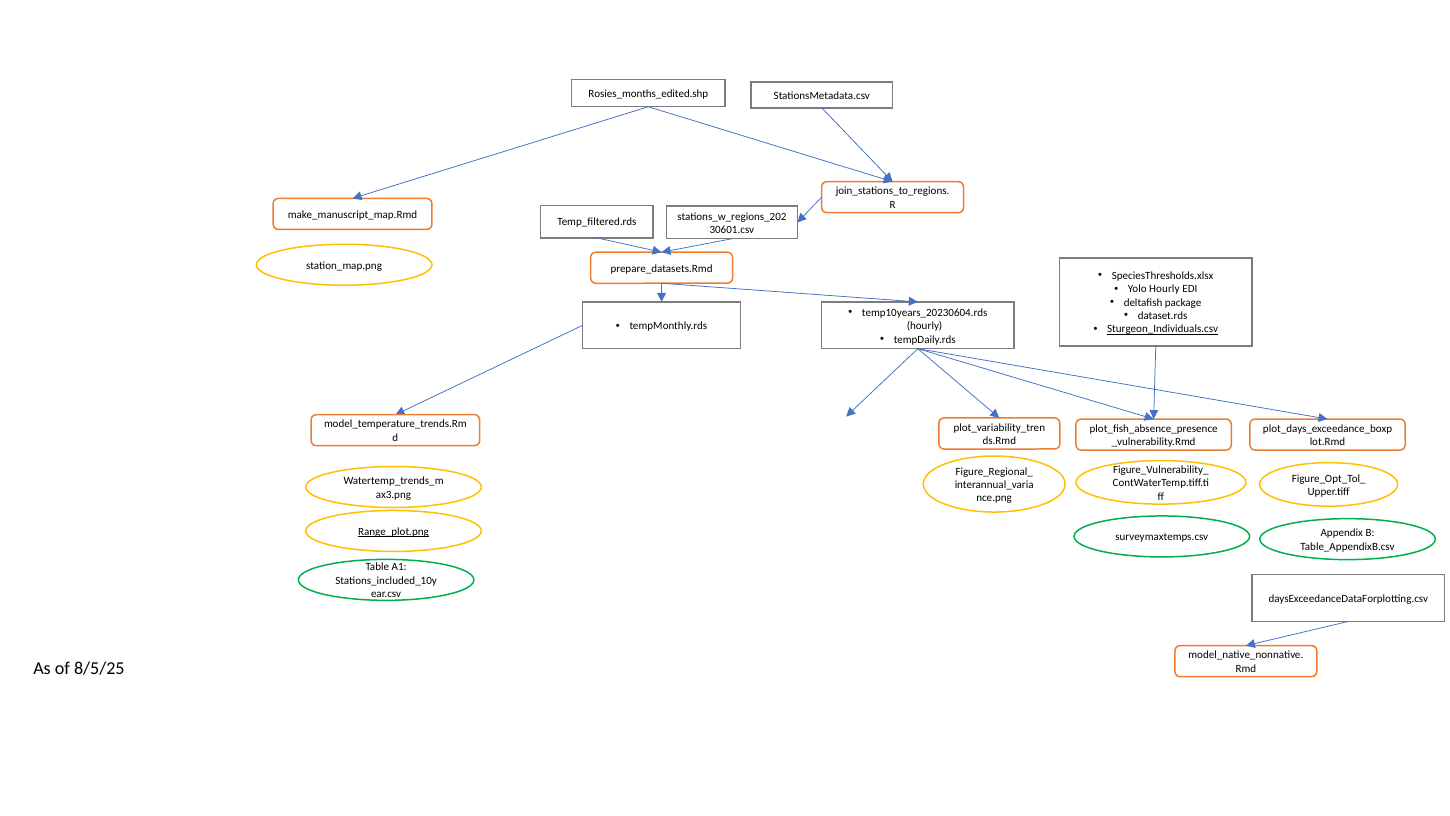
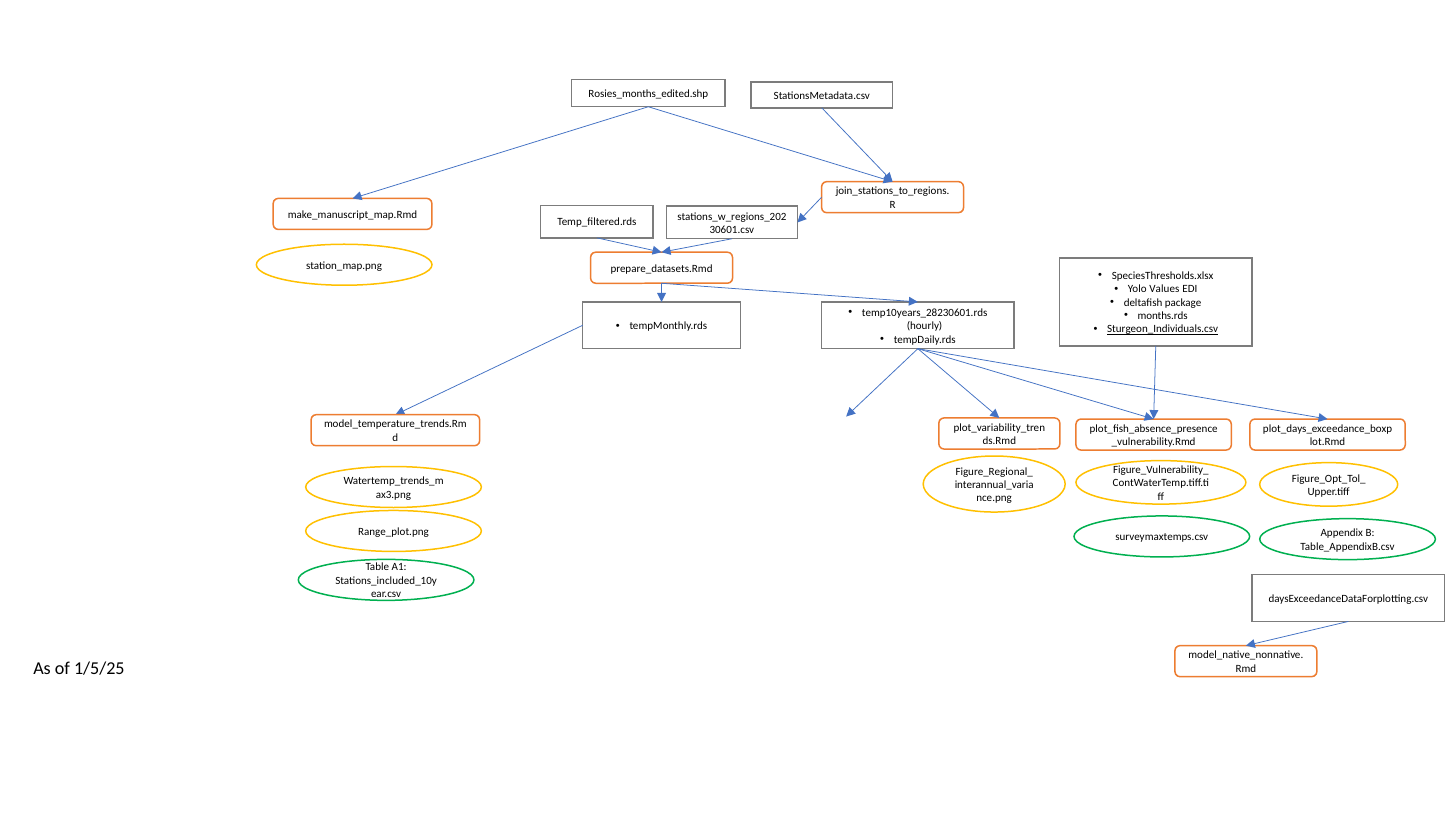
Yolo Hourly: Hourly -> Values (1164, 289)
temp10years_20230604.rds: temp10years_20230604.rds -> temp10years_28230601.rds (925, 313)
dataset.rds: dataset.rds -> months.rds (1163, 316)
Range_plot.png underline: present -> none (393, 531)
8/5/25: 8/5/25 -> 1/5/25 (99, 668)
